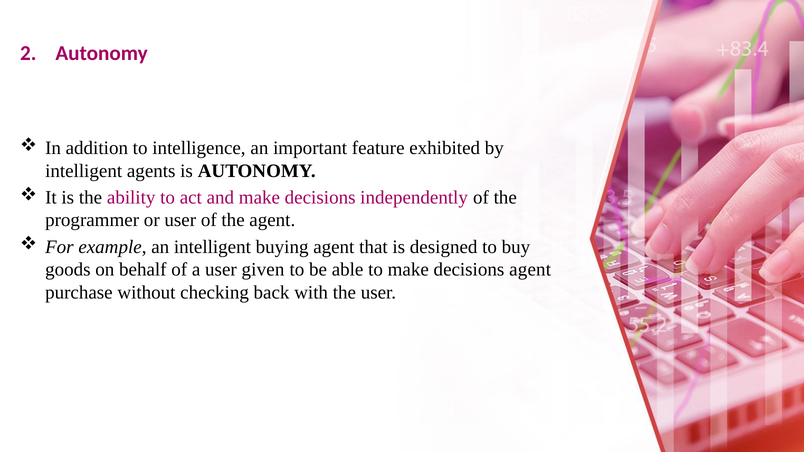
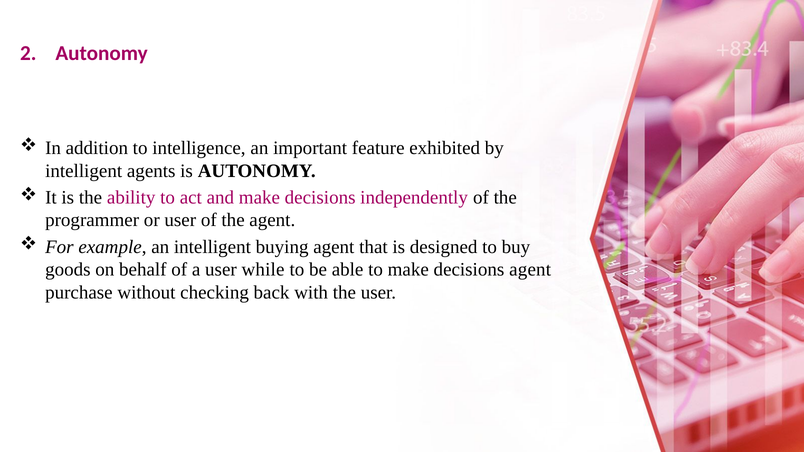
given: given -> while (263, 270)
